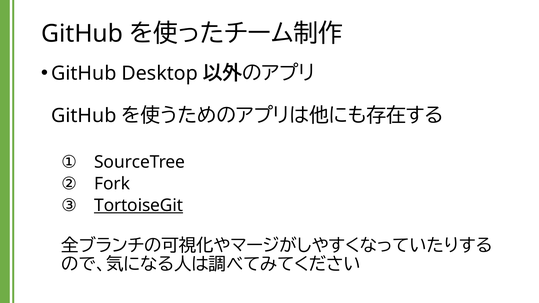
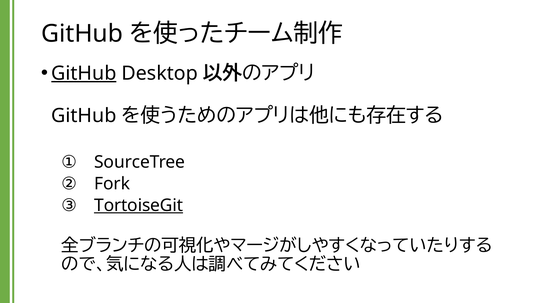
GitHub underline: none -> present (84, 73)
